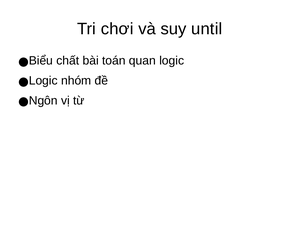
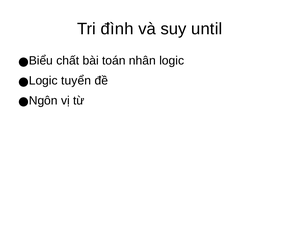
chơi: chơi -> đình (117, 29)
quan: quan -> nhân (142, 61)
nhóm: nhóm -> tuyển (76, 81)
